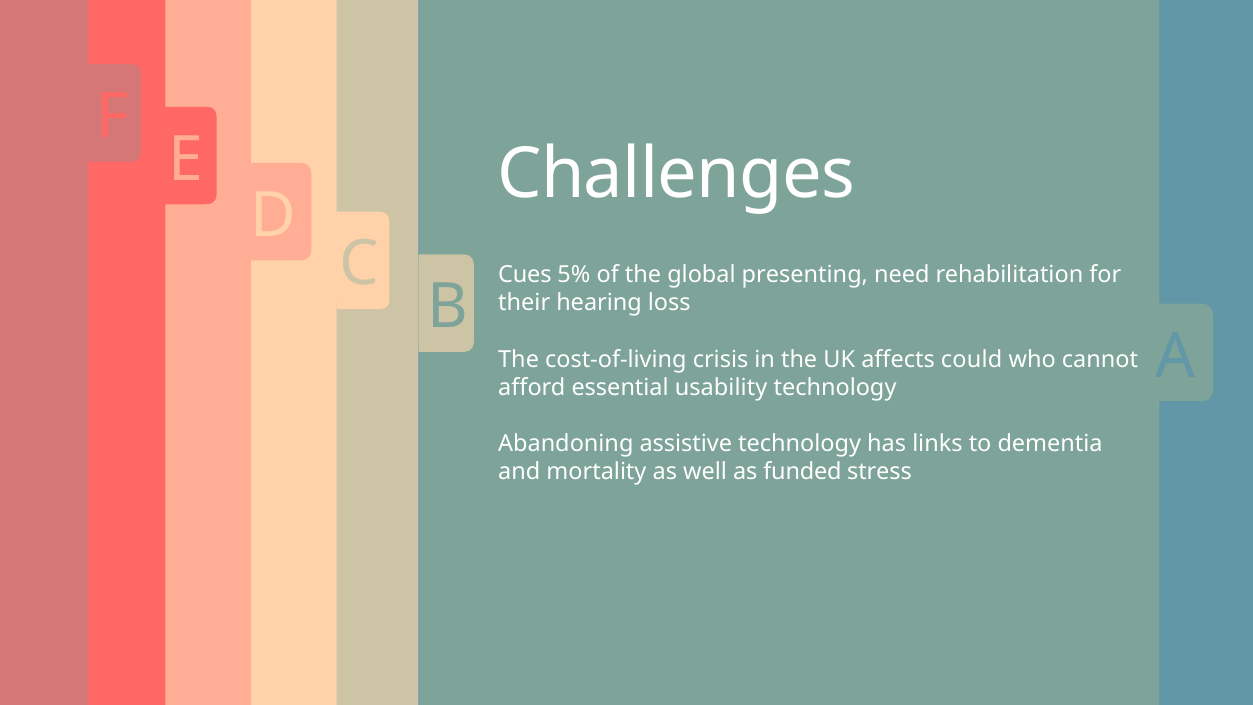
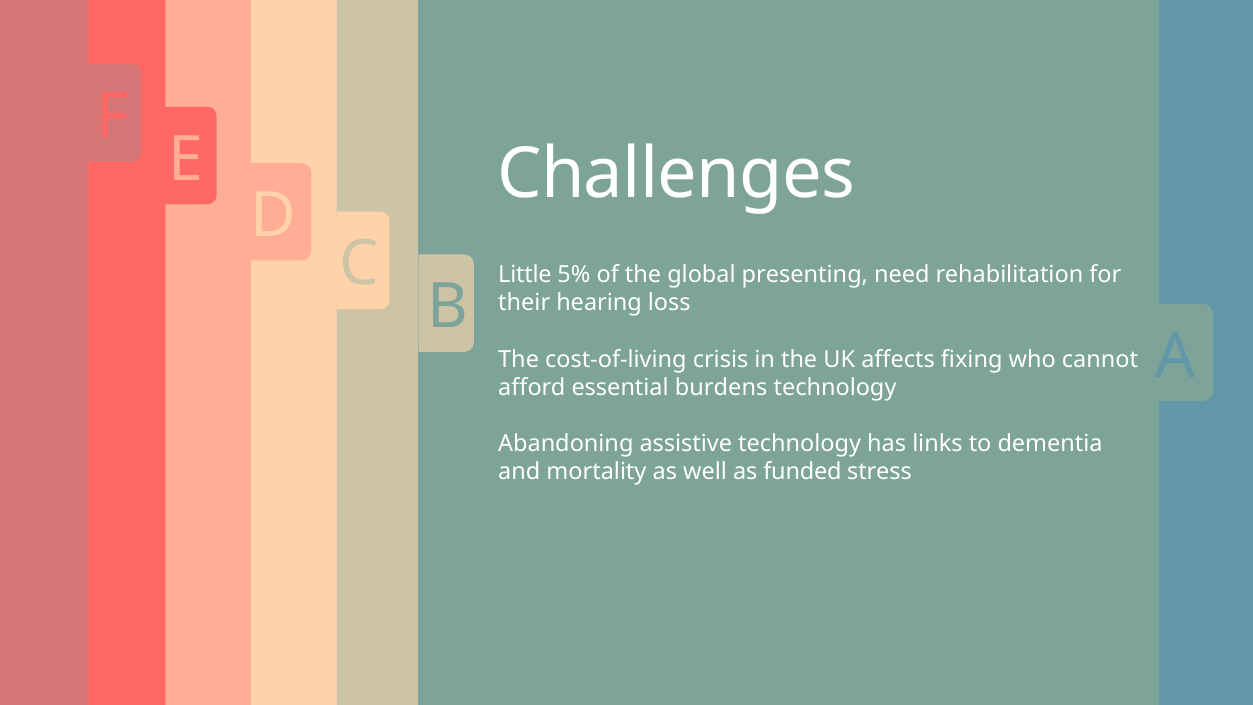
Cues: Cues -> Little (525, 275)
could: could -> fixing (972, 359)
usability: usability -> burdens (721, 387)
